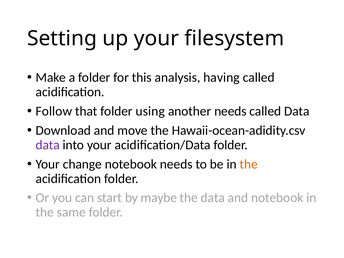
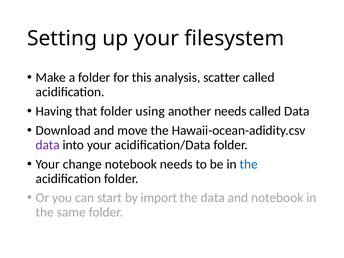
having: having -> scatter (222, 78)
Follow: Follow -> Having (54, 111)
the colour: orange -> blue (249, 164)
maybe: maybe -> import (159, 198)
